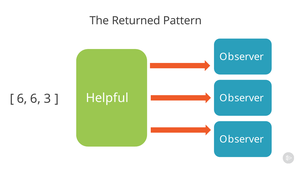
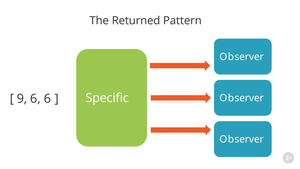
Helpful: Helpful -> Specific (107, 98)
6: 6 -> 9 (22, 99)
6 3: 3 -> 6 (48, 99)
